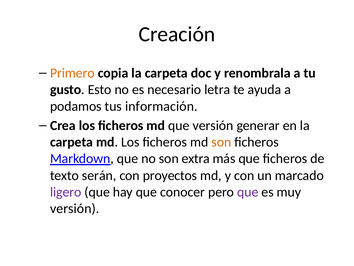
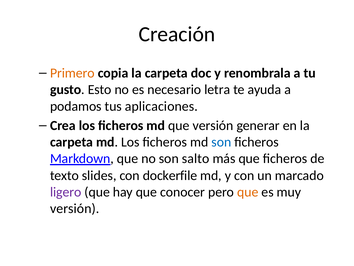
información: información -> aplicaciones (161, 106)
son colour: orange -> blue (221, 142)
extra: extra -> salto (196, 158)
serán: serán -> slides (99, 175)
proyectos: proyectos -> dockerfile (170, 175)
que colour: purple -> orange (248, 192)
